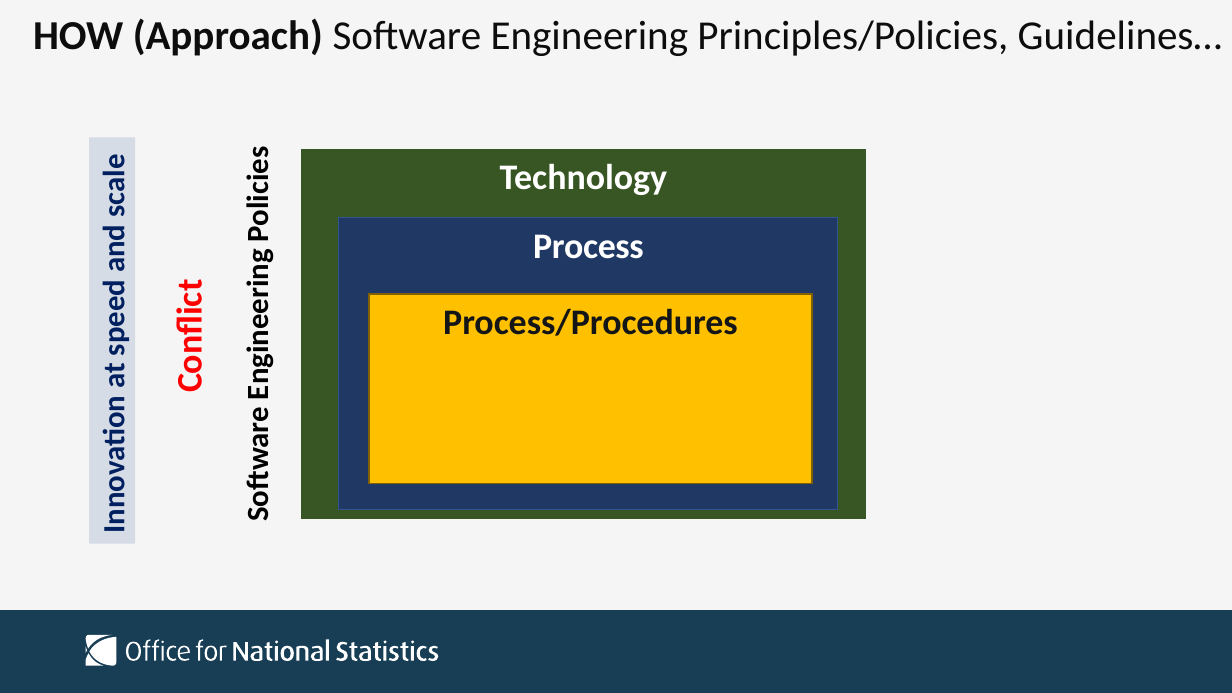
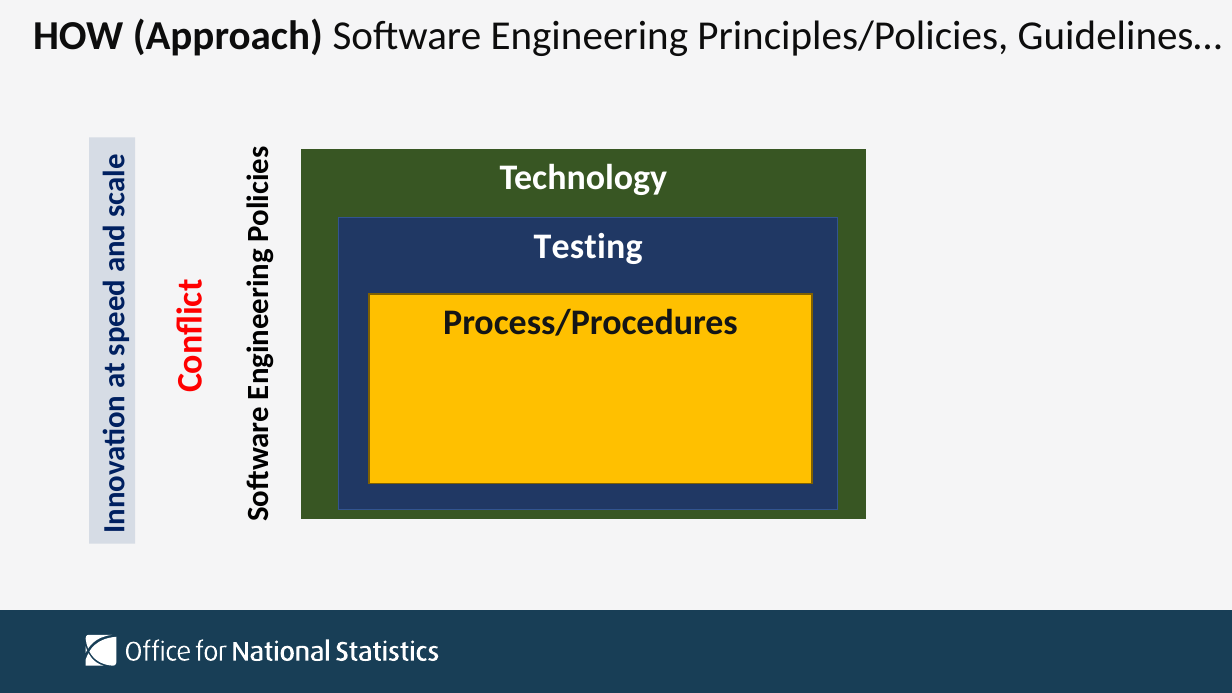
Process: Process -> Testing (588, 246)
